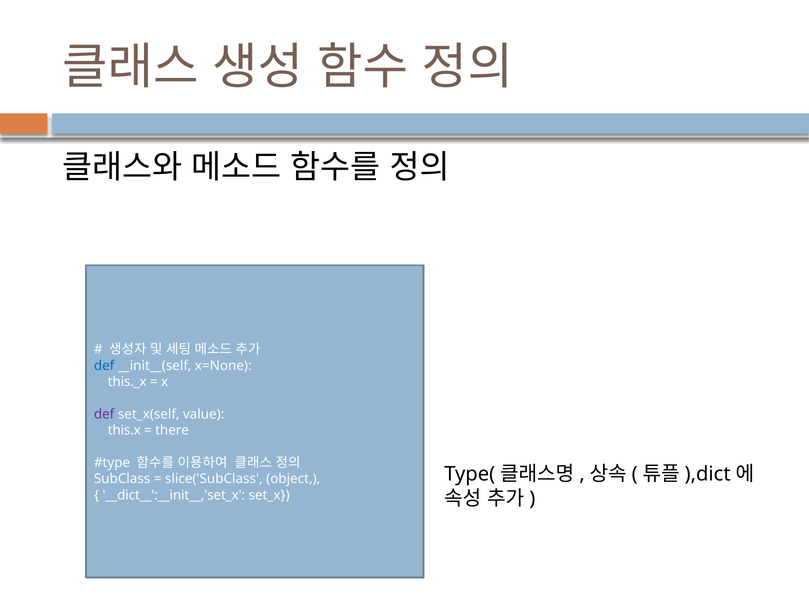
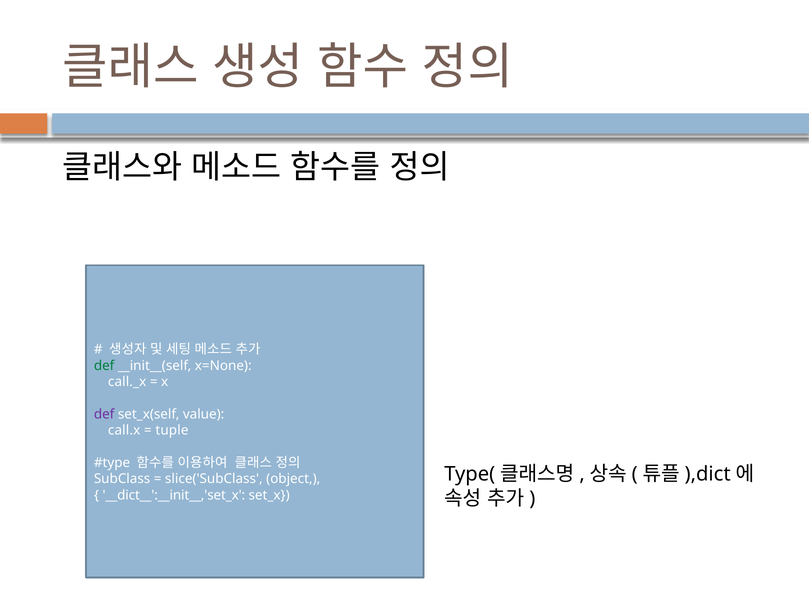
def colour: blue -> green (104, 366)
this._x: this._x -> call._x (127, 382)
this.x: this.x -> call.x (124, 430)
there: there -> tuple (172, 430)
